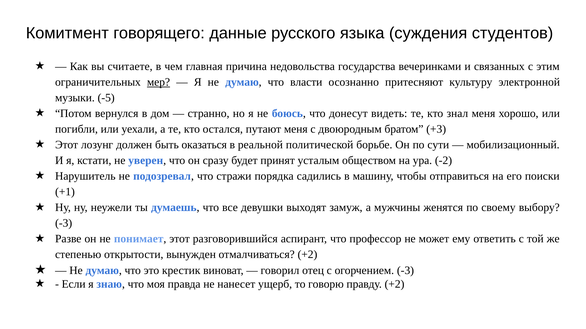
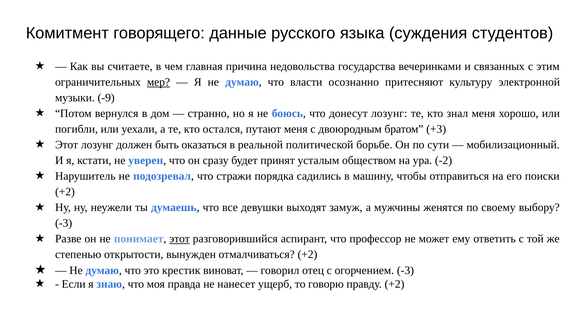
-5: -5 -> -9 (106, 98)
донесут видеть: видеть -> лозунг (389, 114)
+1: +1 -> +2 (65, 192)
этот underline: none -> present (180, 239)
